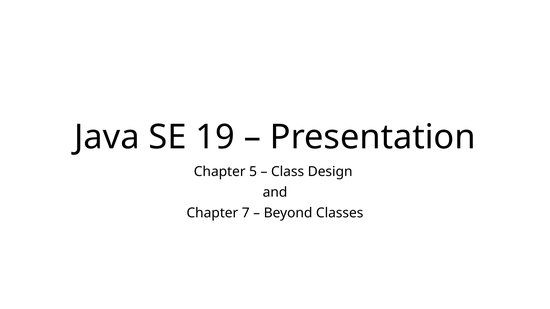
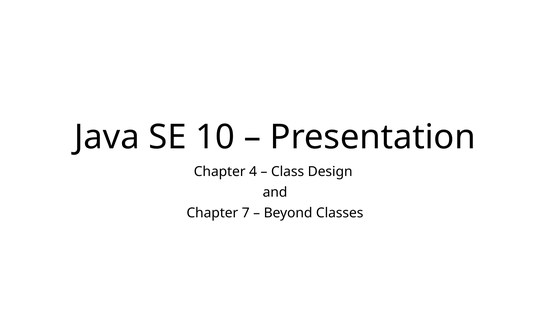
19: 19 -> 10 (215, 137)
5: 5 -> 4 (253, 172)
